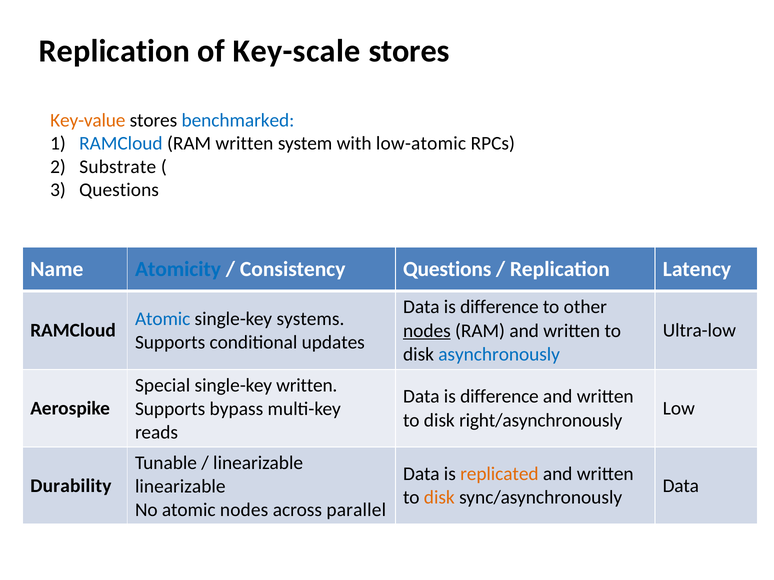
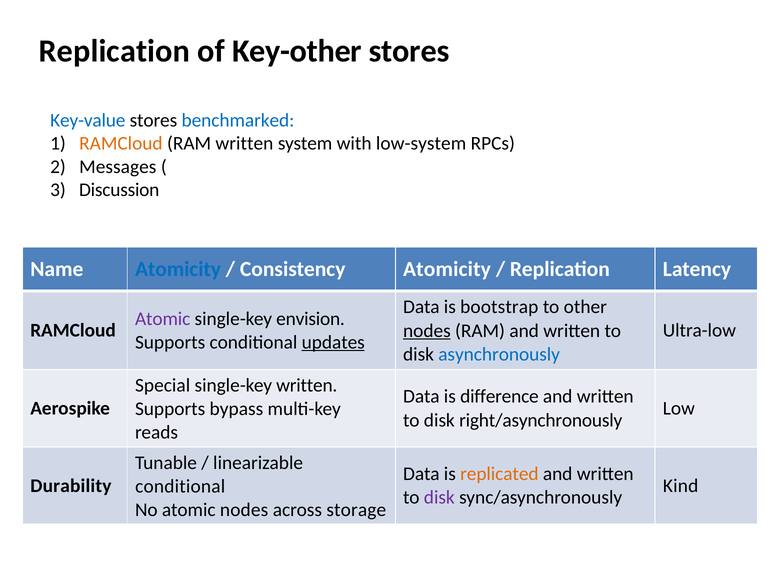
Key-scale: Key-scale -> Key-other (297, 51)
Key-value colour: orange -> blue (88, 120)
RAMCloud colour: blue -> orange (121, 144)
low-atomic: low-atomic -> low-system (421, 144)
Substrate: Substrate -> Messages (118, 167)
Questions: Questions -> Discussion (119, 190)
Consistency Questions: Questions -> Atomicity (447, 270)
difference: difference -> bootstrap (499, 307)
Atomic colour: blue -> purple (163, 319)
systems: systems -> envision (311, 319)
updates underline: none -> present (333, 343)
Data: Data -> Kind (681, 486)
linearizable: linearizable -> conditional (180, 487)
disk colour: orange -> purple (439, 498)
parallel: parallel -> storage (356, 510)
